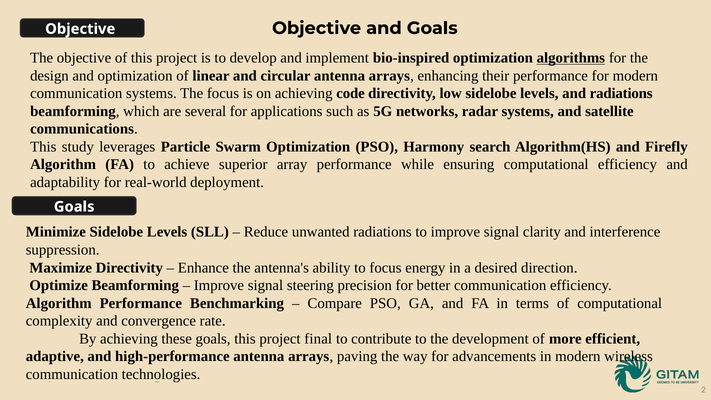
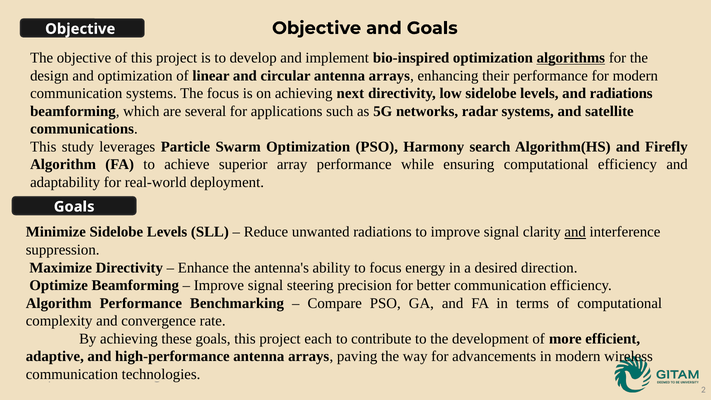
code: code -> next (350, 93)
and underline: none -> present (575, 232)
final: final -> each (318, 339)
